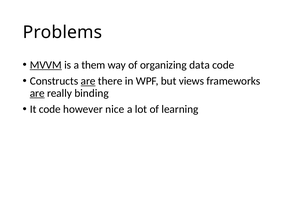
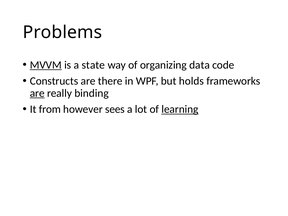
them: them -> state (93, 65)
are underline: present -> none (88, 81)
views: views -> holds (191, 81)
It code: code -> from (50, 109)
nice: nice -> sees (115, 109)
learning underline: none -> present (180, 109)
